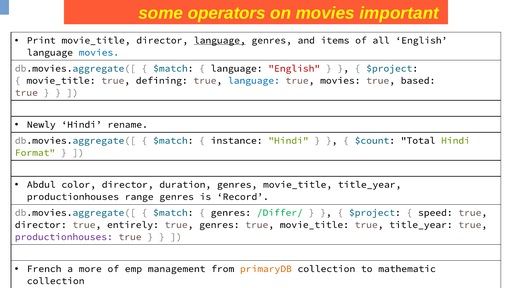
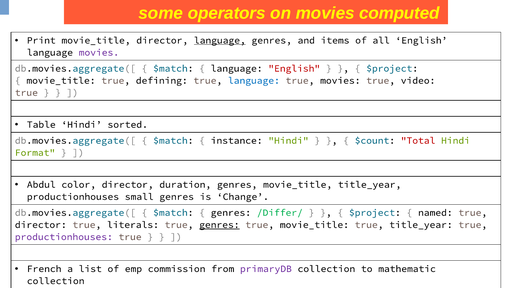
important: important -> computed (399, 13)
movies colour: blue -> purple (99, 52)
based: based -> video (418, 81)
Newly: Newly -> Table (41, 125)
rename: rename -> sorted (128, 125)
Total colour: black -> red (418, 141)
range: range -> small (139, 197)
Record: Record -> Change (243, 197)
speed: speed -> named (435, 213)
entirely: entirely -> literals (133, 225)
genres underline: none -> present (219, 225)
more: more -> list (90, 269)
management: management -> commission (177, 269)
primaryDB colour: orange -> purple (266, 269)
